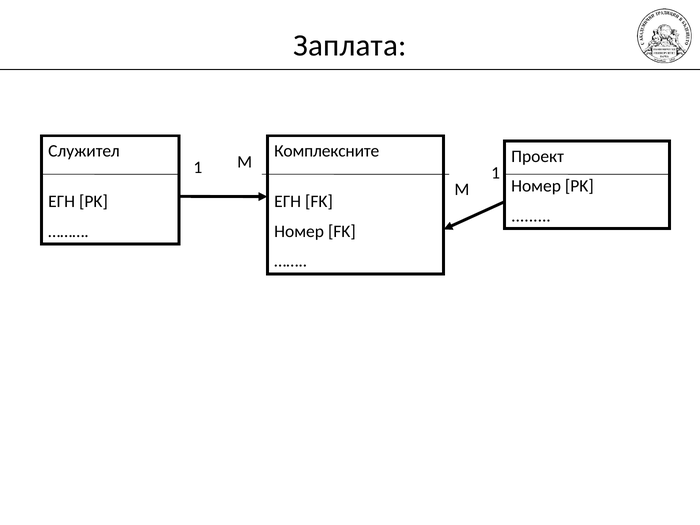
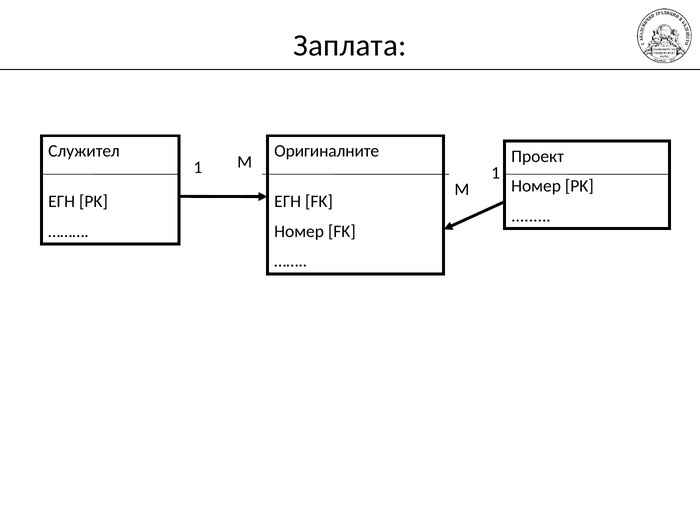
Комплексните: Комплексните -> Оригиналните (327, 151)
